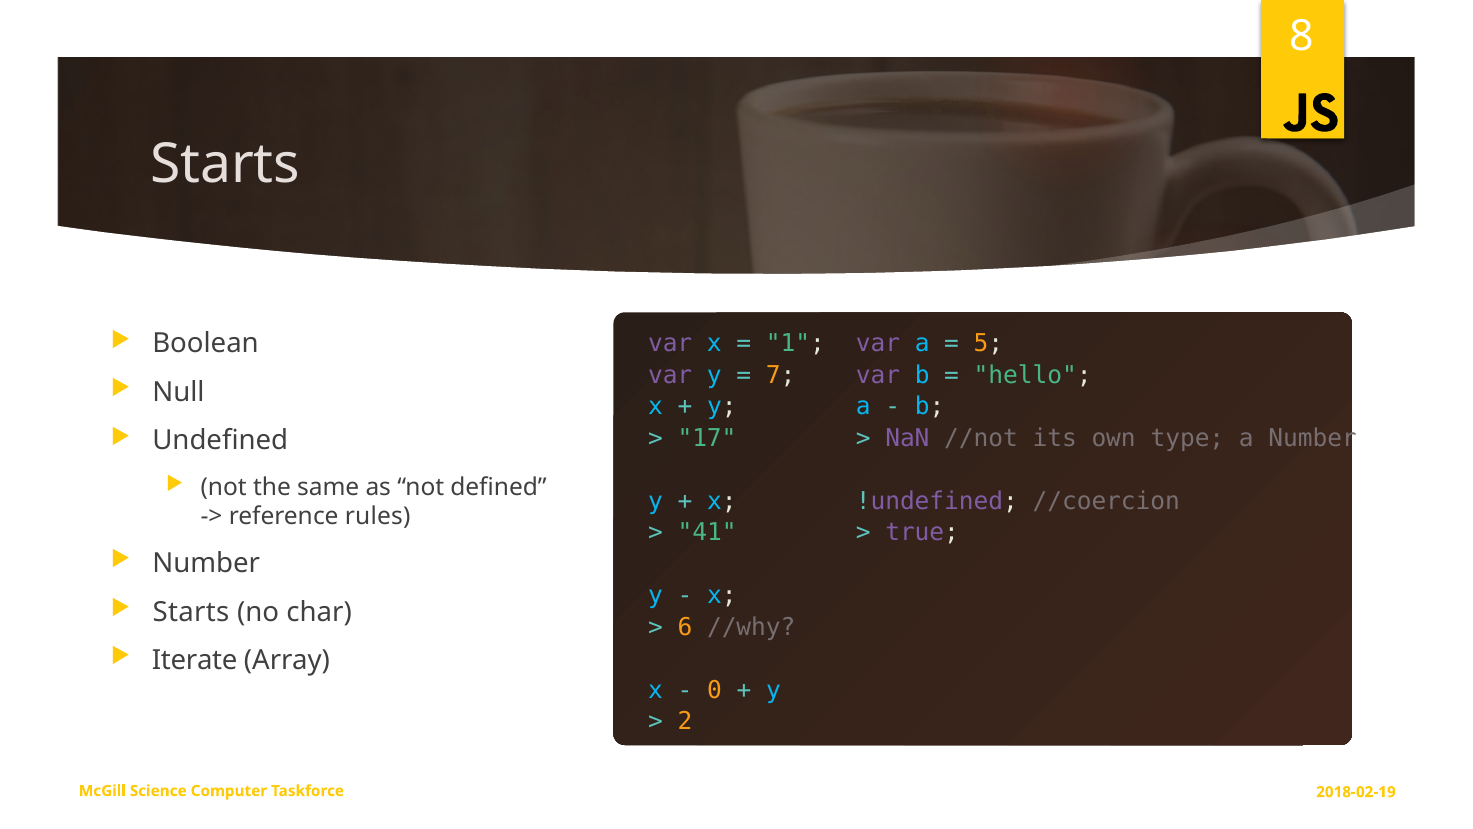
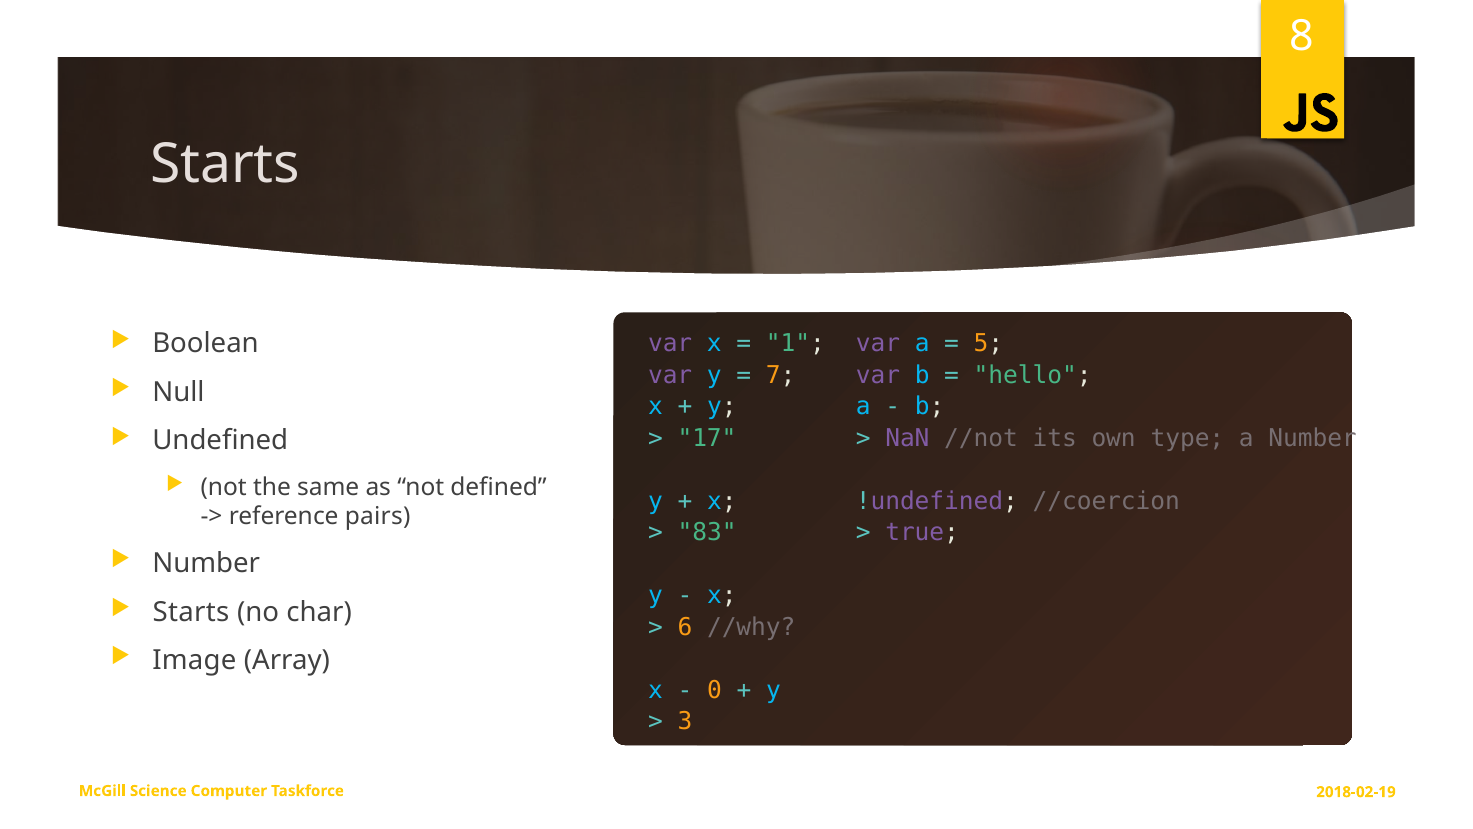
rules: rules -> pairs (378, 516)
41: 41 -> 83 (707, 532)
Iterate: Iterate -> Image (194, 660)
2: 2 -> 3 (685, 721)
